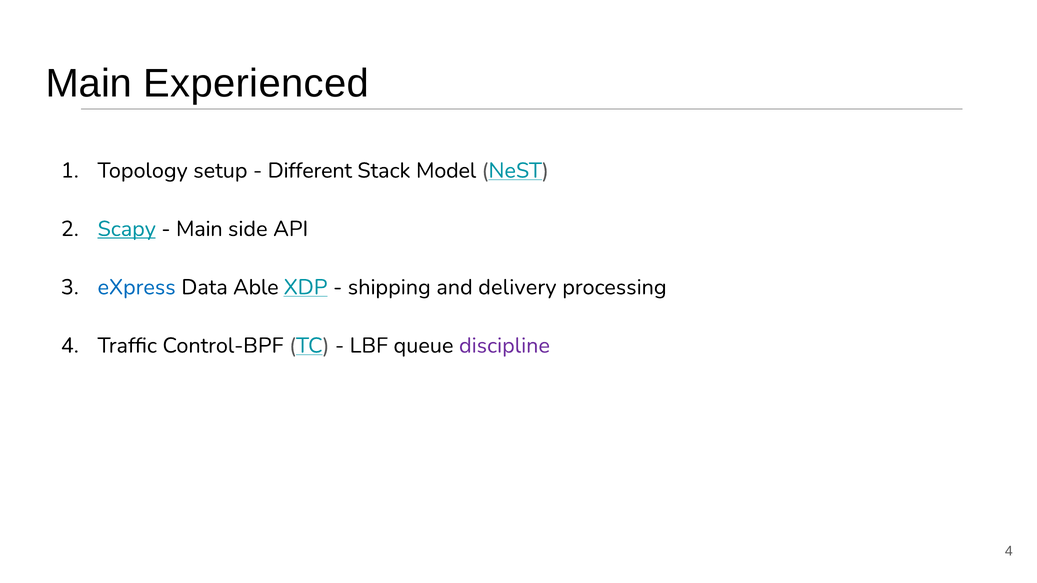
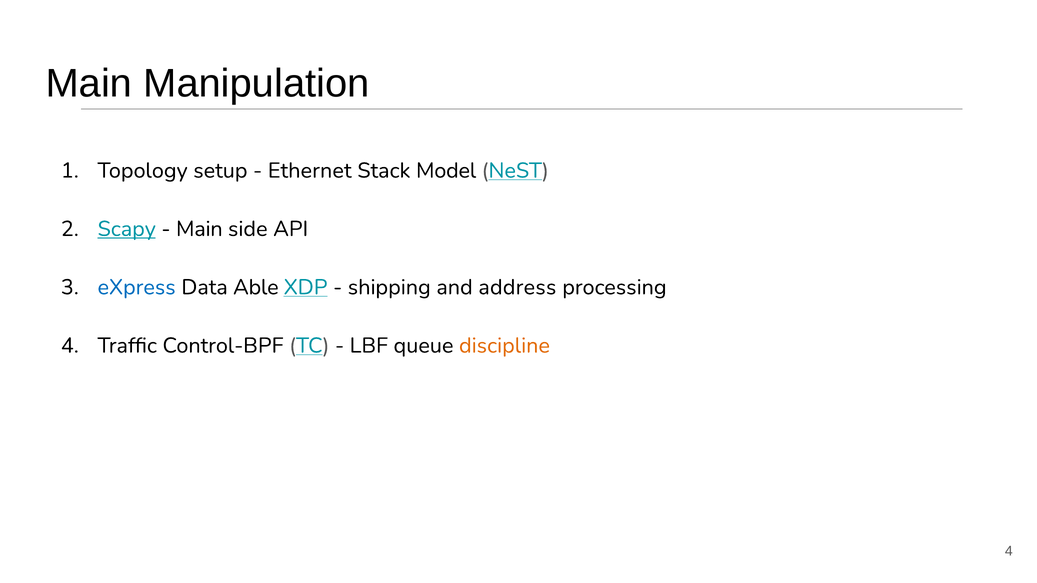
Experienced: Experienced -> Manipulation (256, 84)
Different: Different -> Ethernet (310, 171)
delivery: delivery -> address (517, 287)
discipline colour: purple -> orange (504, 346)
